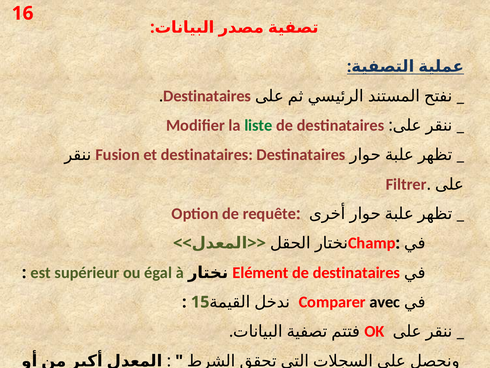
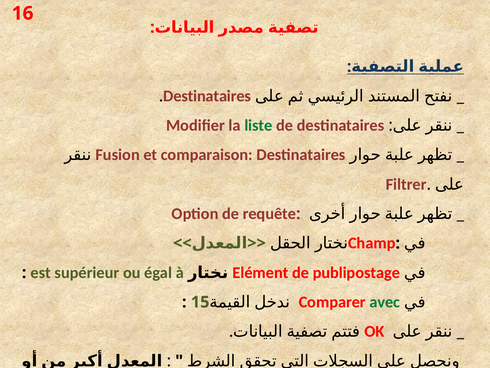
et destinataires: destinataires -> comparaison (207, 155)
Elément de destinataires: destinataires -> publipostage (356, 272)
avec colour: black -> green (385, 302)
